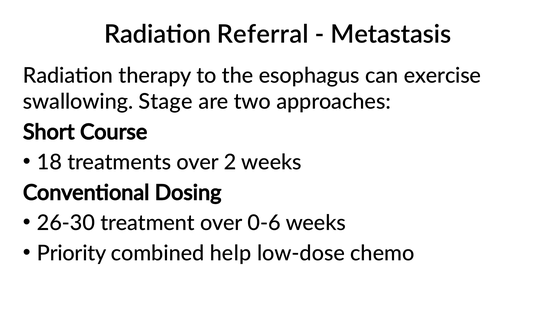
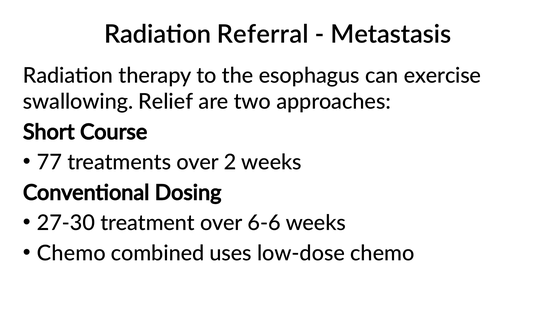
Stage: Stage -> Relief (166, 102)
18: 18 -> 77 (49, 163)
26-30: 26-30 -> 27-30 (66, 223)
0-6: 0-6 -> 6-6 (264, 223)
Priority: Priority -> Chemo (71, 254)
help: help -> uses (231, 254)
